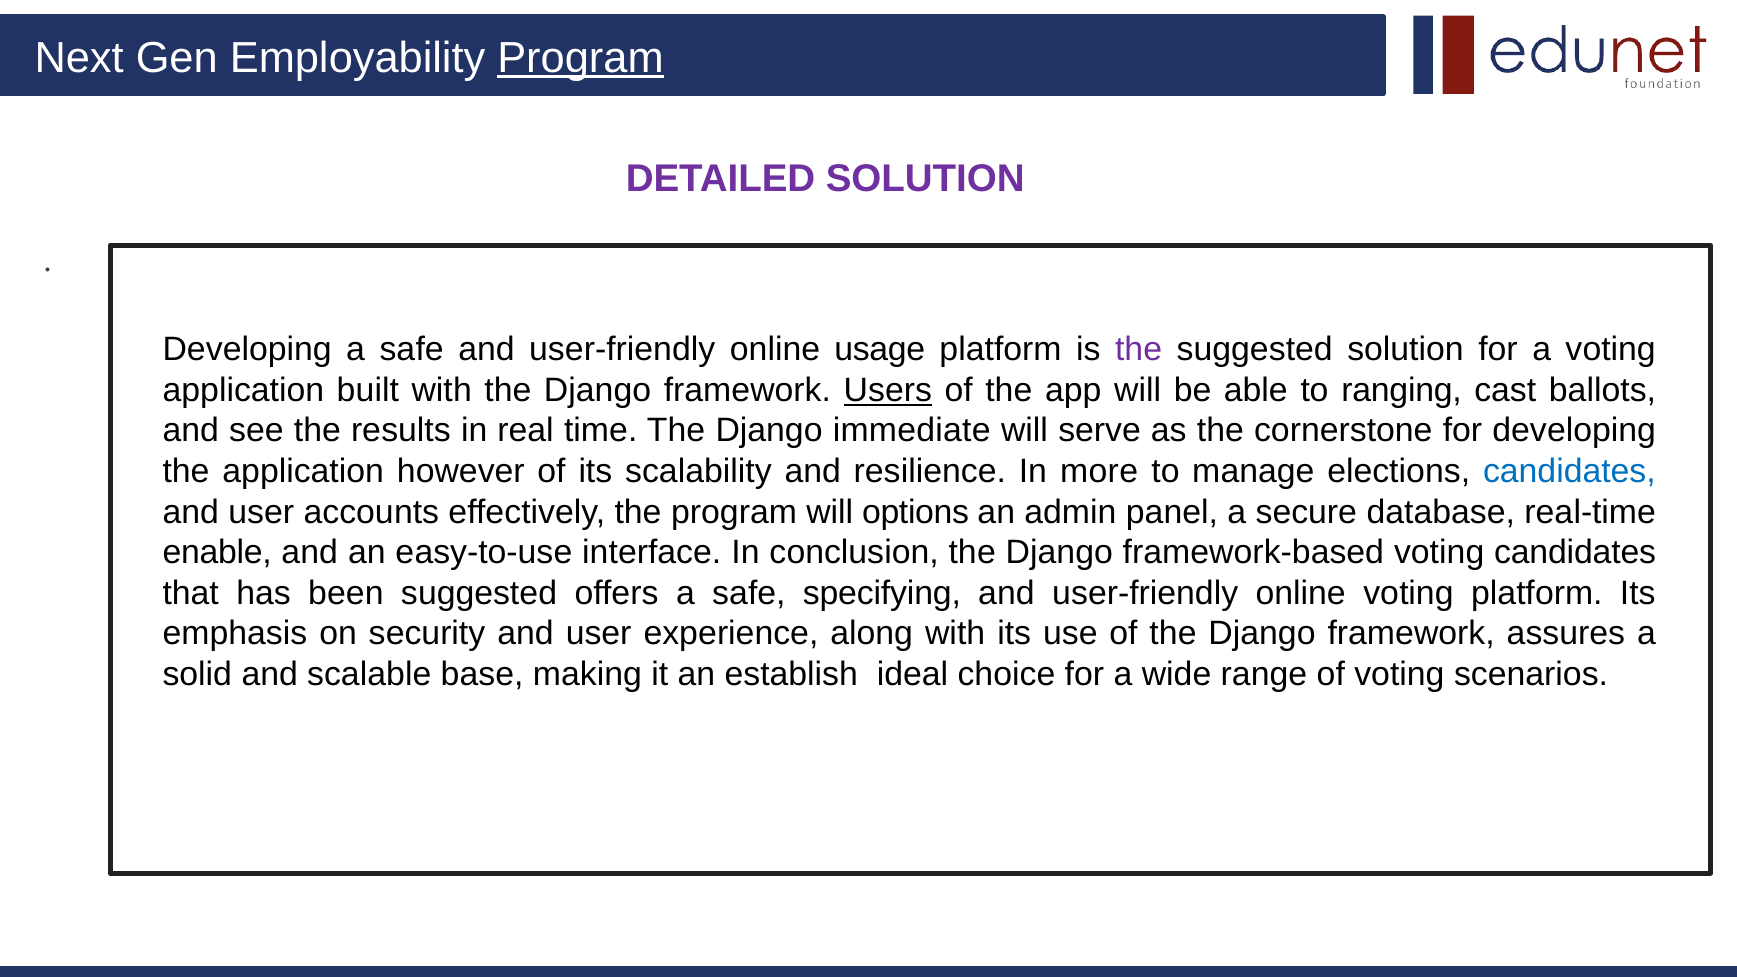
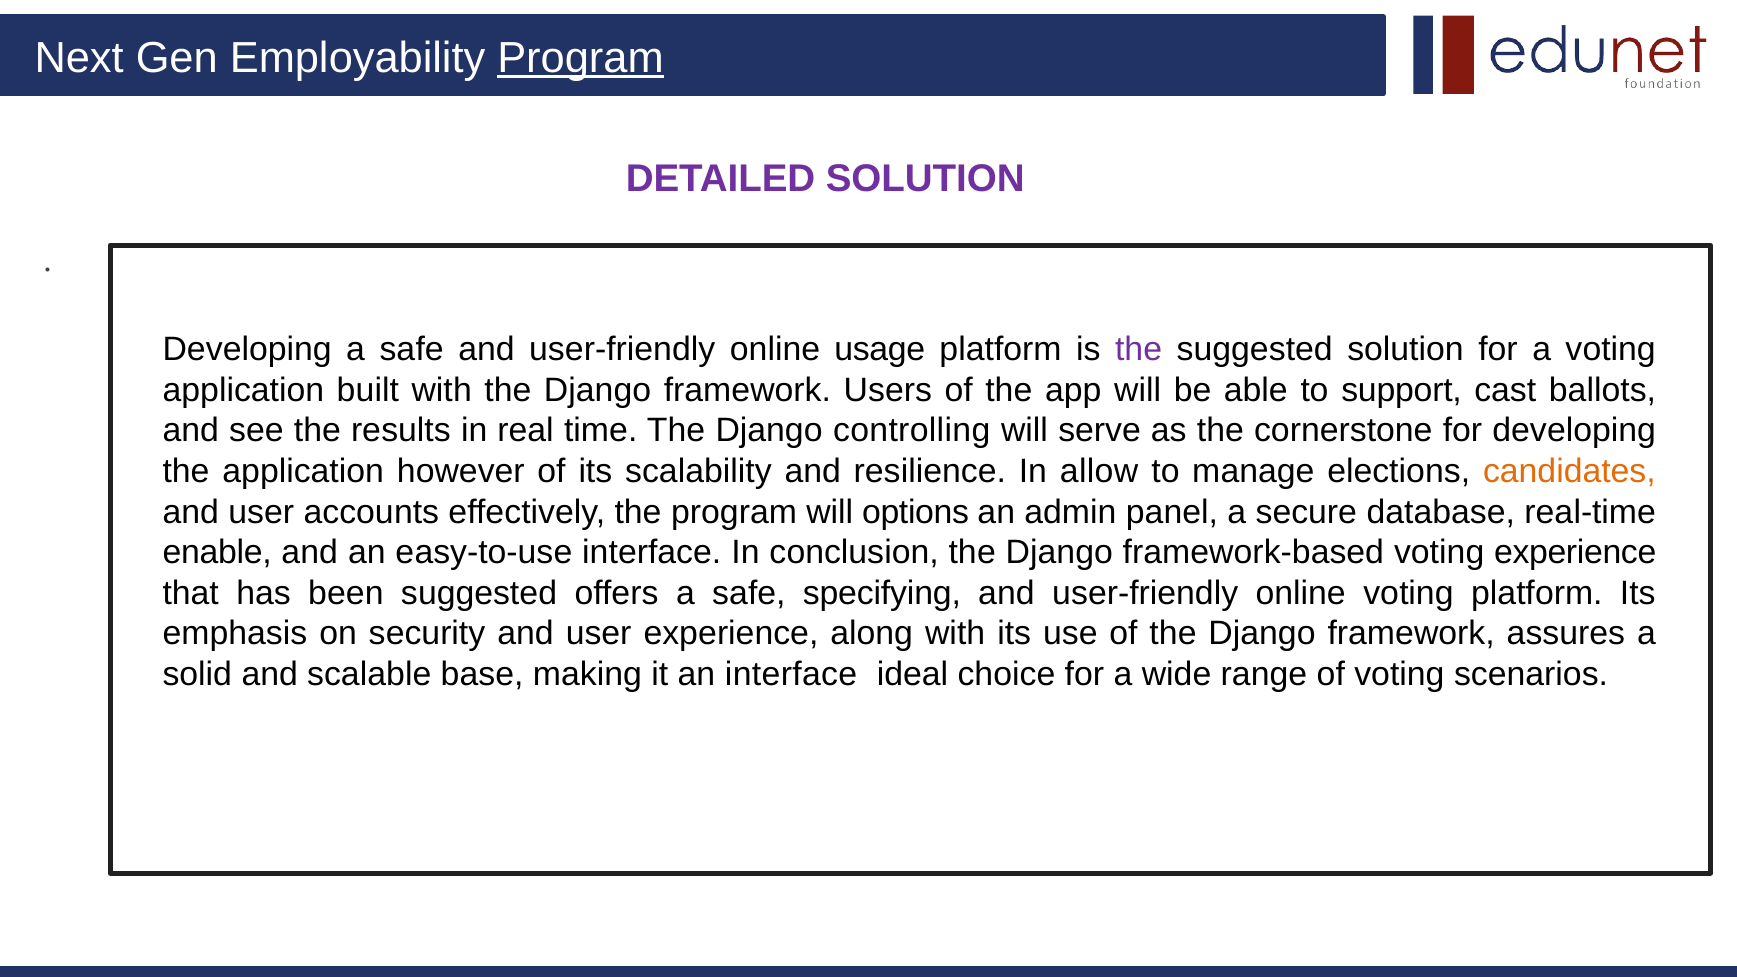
Users underline: present -> none (888, 390)
ranging: ranging -> support (1402, 390)
immediate: immediate -> controlling (912, 431)
more: more -> allow (1099, 471)
candidates colour: blue -> orange (1569, 471)
voting candidates: candidates -> experience (1575, 552)
an establish: establish -> interface (791, 674)
